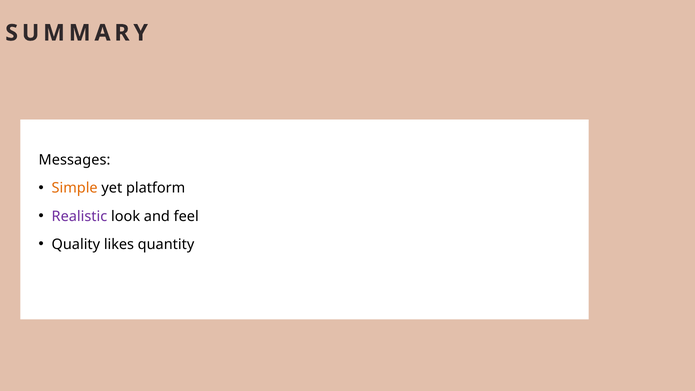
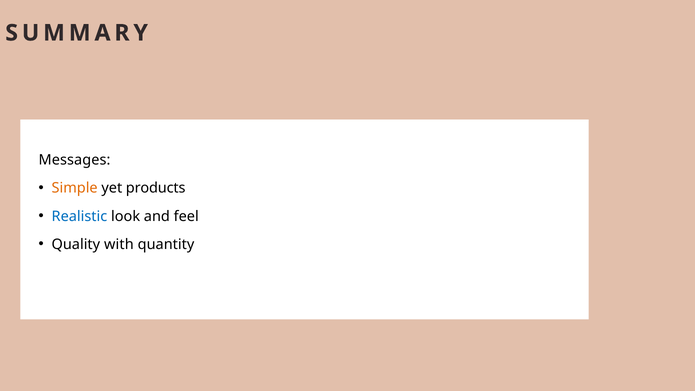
platform: platform -> products (156, 188)
Realistic colour: purple -> blue (79, 216)
likes: likes -> with (119, 244)
